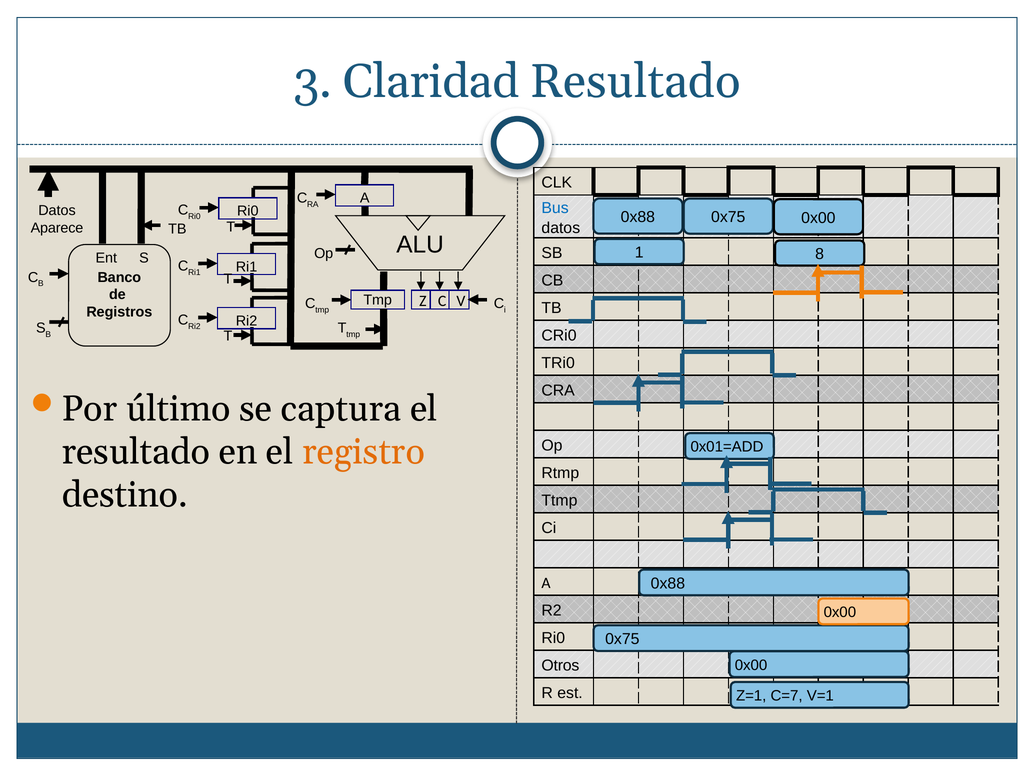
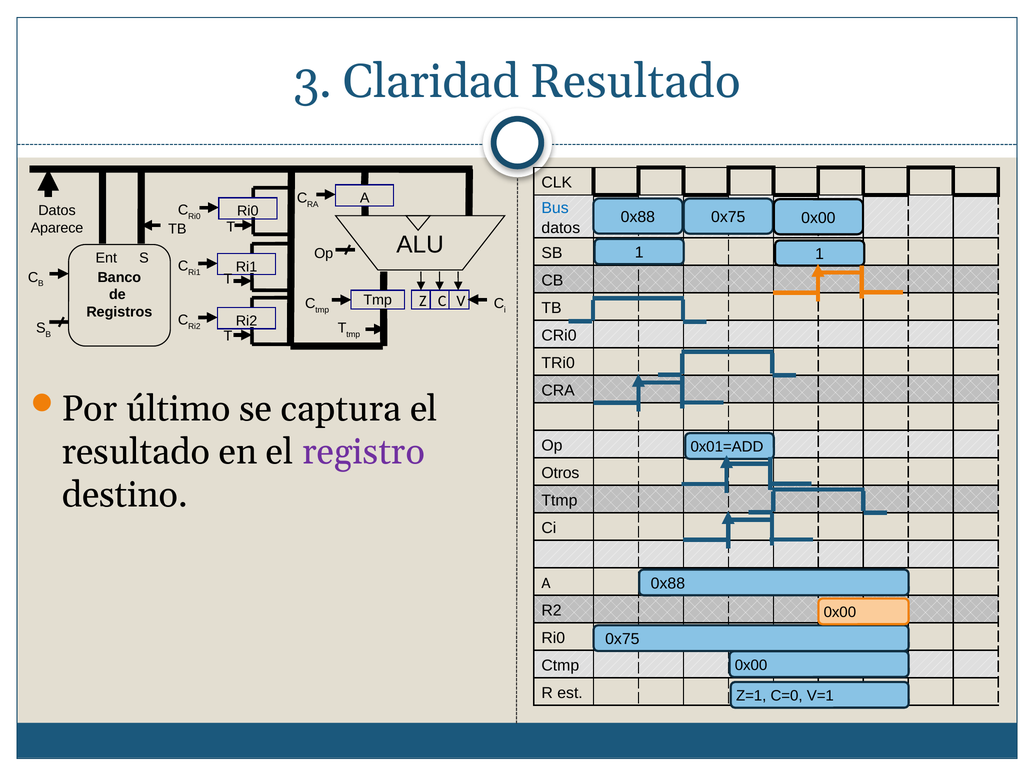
1 8: 8 -> 1 (820, 254)
registro colour: orange -> purple (364, 452)
Rtmp: Rtmp -> Otros (560, 473)
Otros: Otros -> Ctmp (560, 666)
C=7: C=7 -> C=0 (787, 696)
